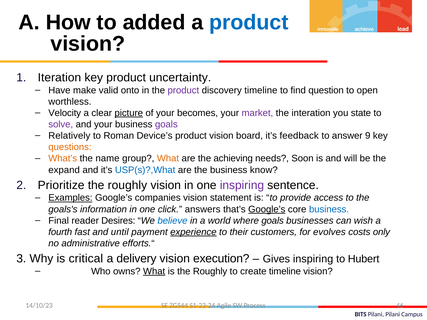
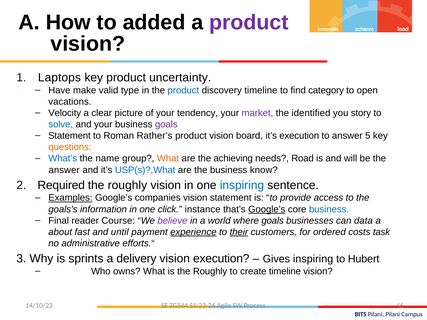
product colour: blue -> purple (249, 22)
Iteration: Iteration -> Laptops (59, 78)
onto: onto -> type (130, 90)
product colour: purple -> blue (183, 90)
question: question -> category (326, 90)
worthless: worthless -> vacations (70, 102)
picture underline: present -> none (129, 113)
becomes: becomes -> tendency (198, 113)
interation: interation -> identified (311, 113)
state: state -> story (361, 113)
solve colour: purple -> blue (61, 124)
Relatively: Relatively -> Statement (69, 136)
Device’s: Device’s -> Rather’s (155, 136)
it’s feedback: feedback -> execution (299, 136)
9: 9 -> 5 (368, 136)
What’s colour: orange -> blue (63, 159)
Soon: Soon -> Road (303, 159)
expand: expand -> answer (64, 170)
Prioritize: Prioritize -> Required (61, 185)
inspiring colour: purple -> blue (242, 185)
answers: answers -> instance (203, 209)
Desires: Desires -> Course (118, 221)
believe colour: blue -> purple (173, 221)
wish: wish -> data (363, 221)
fourth: fourth -> about (60, 232)
their underline: none -> present (239, 232)
evolves: evolves -> ordered (329, 232)
only: only -> task (381, 232)
critical: critical -> sprints (86, 259)
What underline: present -> none (154, 272)
